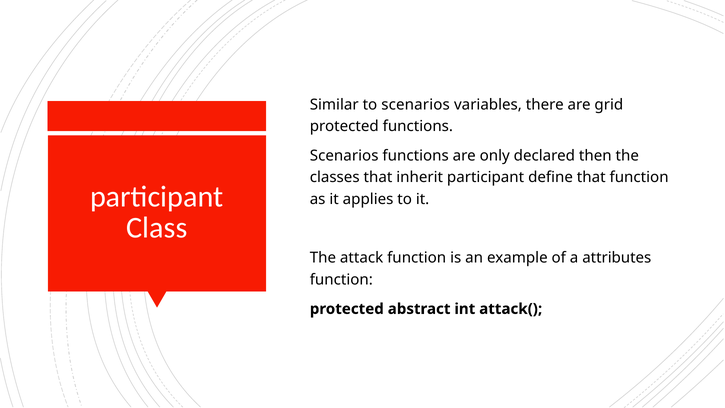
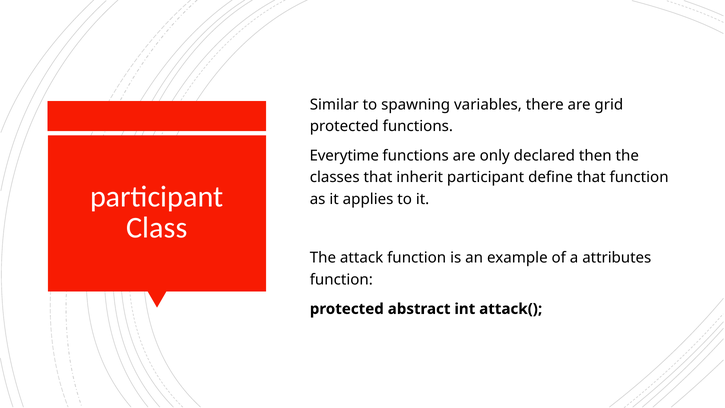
to scenarios: scenarios -> spawning (416, 105)
Scenarios: Scenarios -> Everytime (344, 156)
